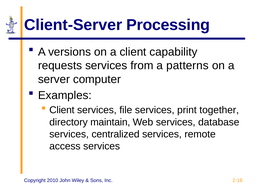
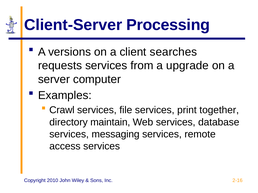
capability: capability -> searches (173, 52)
patterns: patterns -> upgrade (187, 66)
Client: Client -> Crawl (62, 110)
centralized: centralized -> messaging (116, 134)
